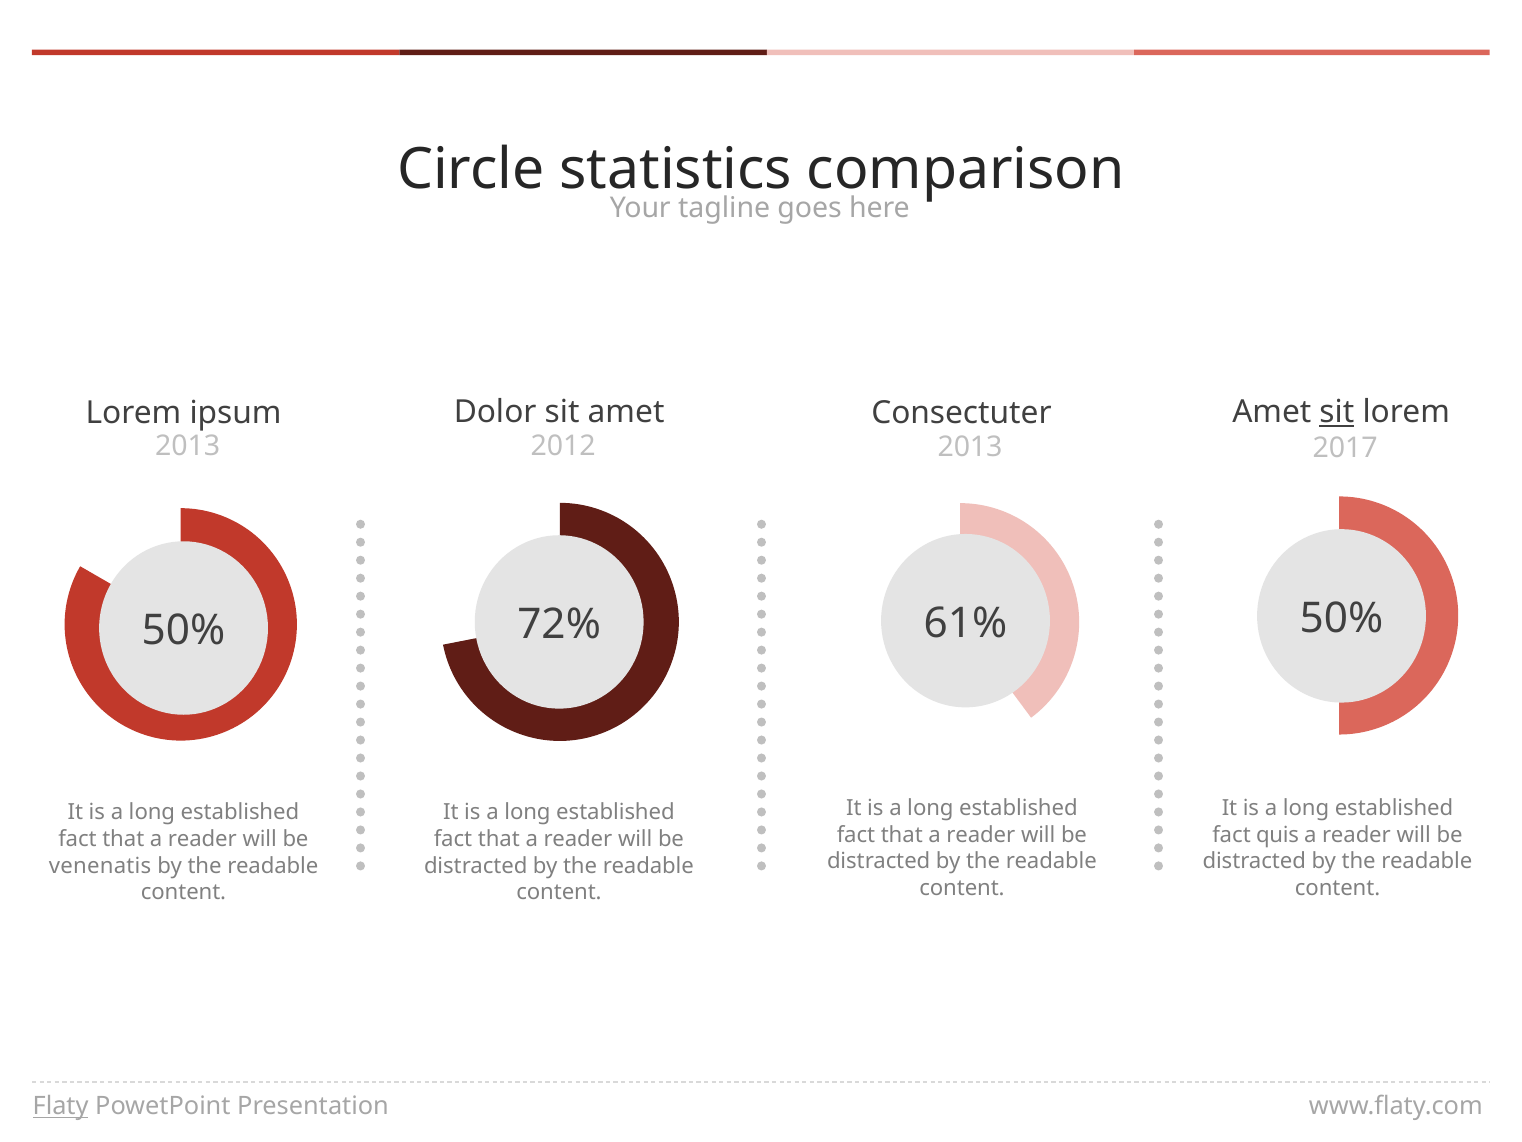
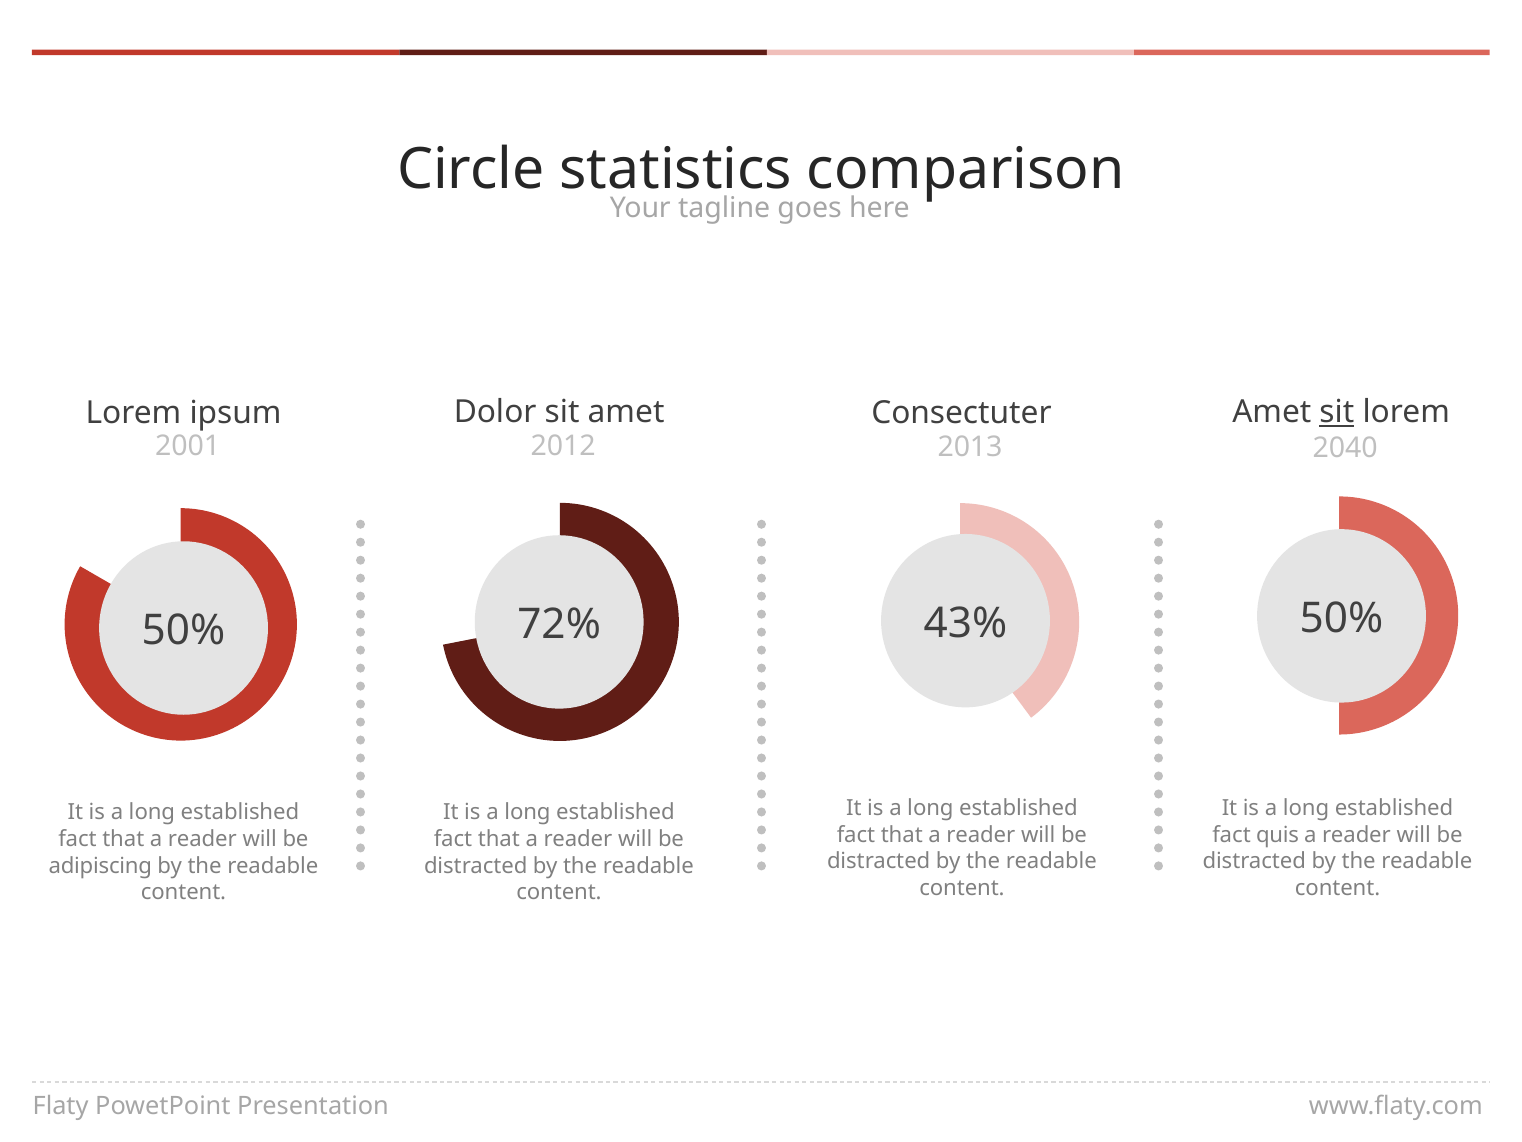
2013: 2013 -> 2001 (188, 446)
2017: 2017 -> 2040 (1345, 447)
61%: 61% -> 43% (965, 623)
venenatis: venenatis -> adipiscing (100, 865)
Flaty underline: present -> none (61, 1106)
